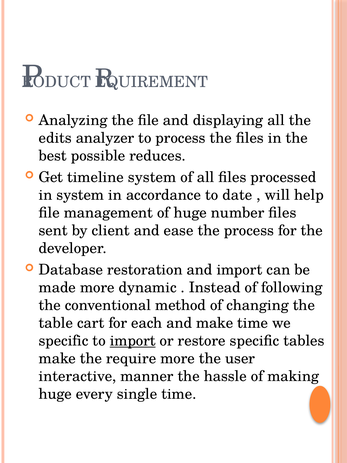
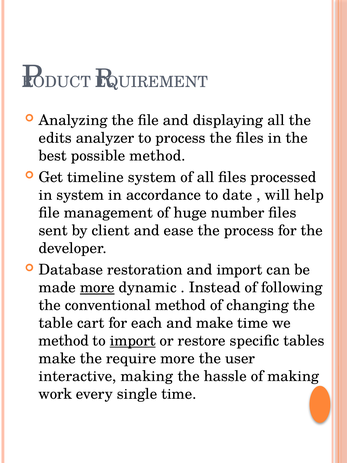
possible reduces: reduces -> method (157, 156)
more underline: none -> present (97, 287)
specific: specific -> method (64, 341)
interactive manner: manner -> making (147, 376)
huge: huge -> work (55, 394)
